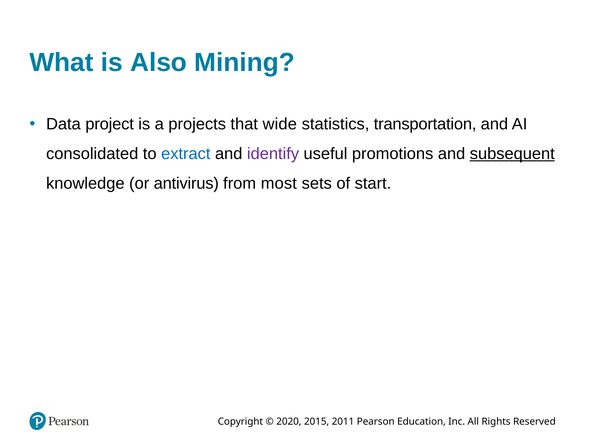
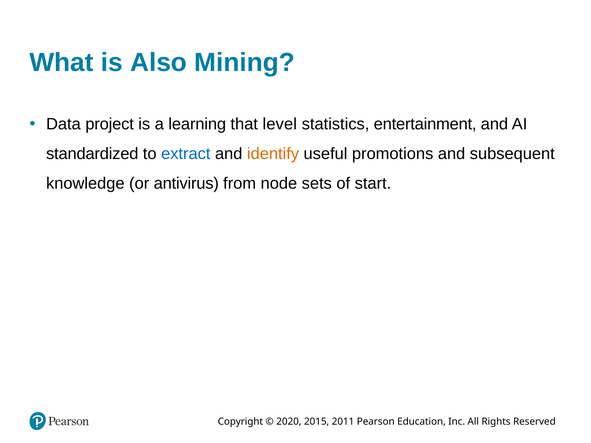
projects: projects -> learning (197, 124)
wide: wide -> level (280, 124)
transportation: transportation -> entertainment (425, 124)
consolidated: consolidated -> standardized (92, 154)
identify colour: purple -> orange (273, 154)
subsequent underline: present -> none (512, 154)
most: most -> node (279, 183)
